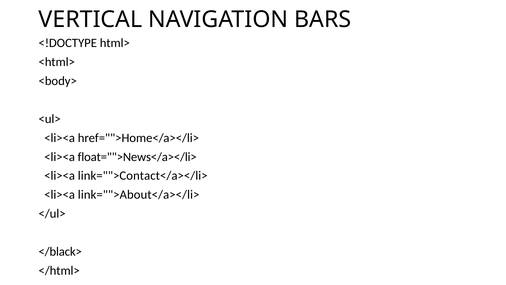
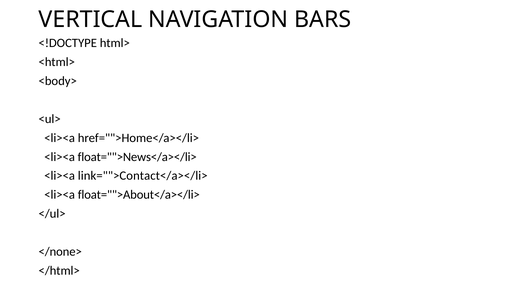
link="">About</a></li>: link="">About</a></li> -> float="">About</a></li> (139, 194)
</black>: </black> -> </none> (60, 251)
